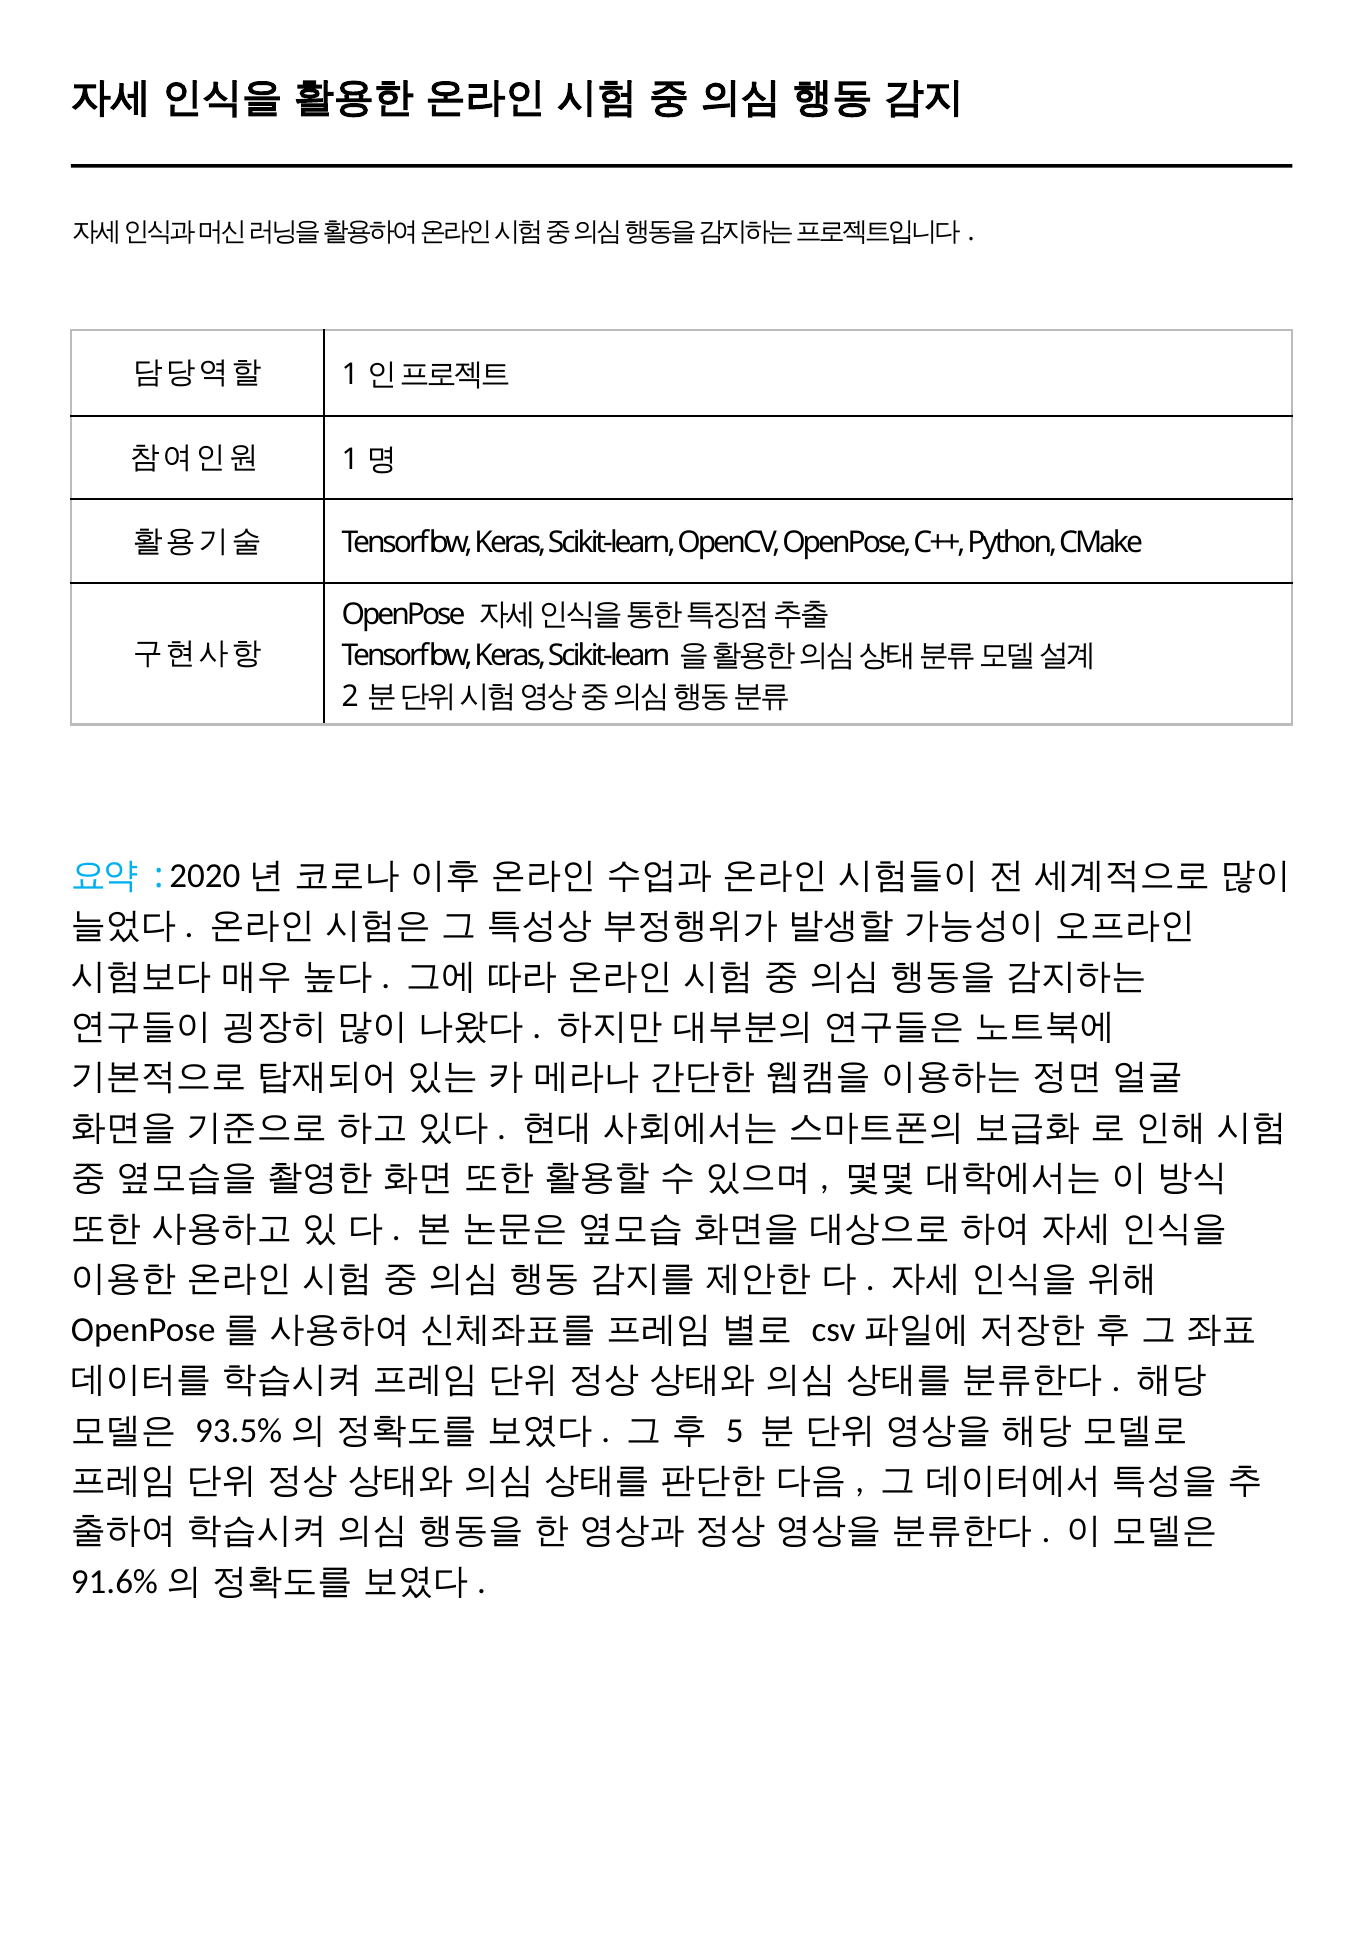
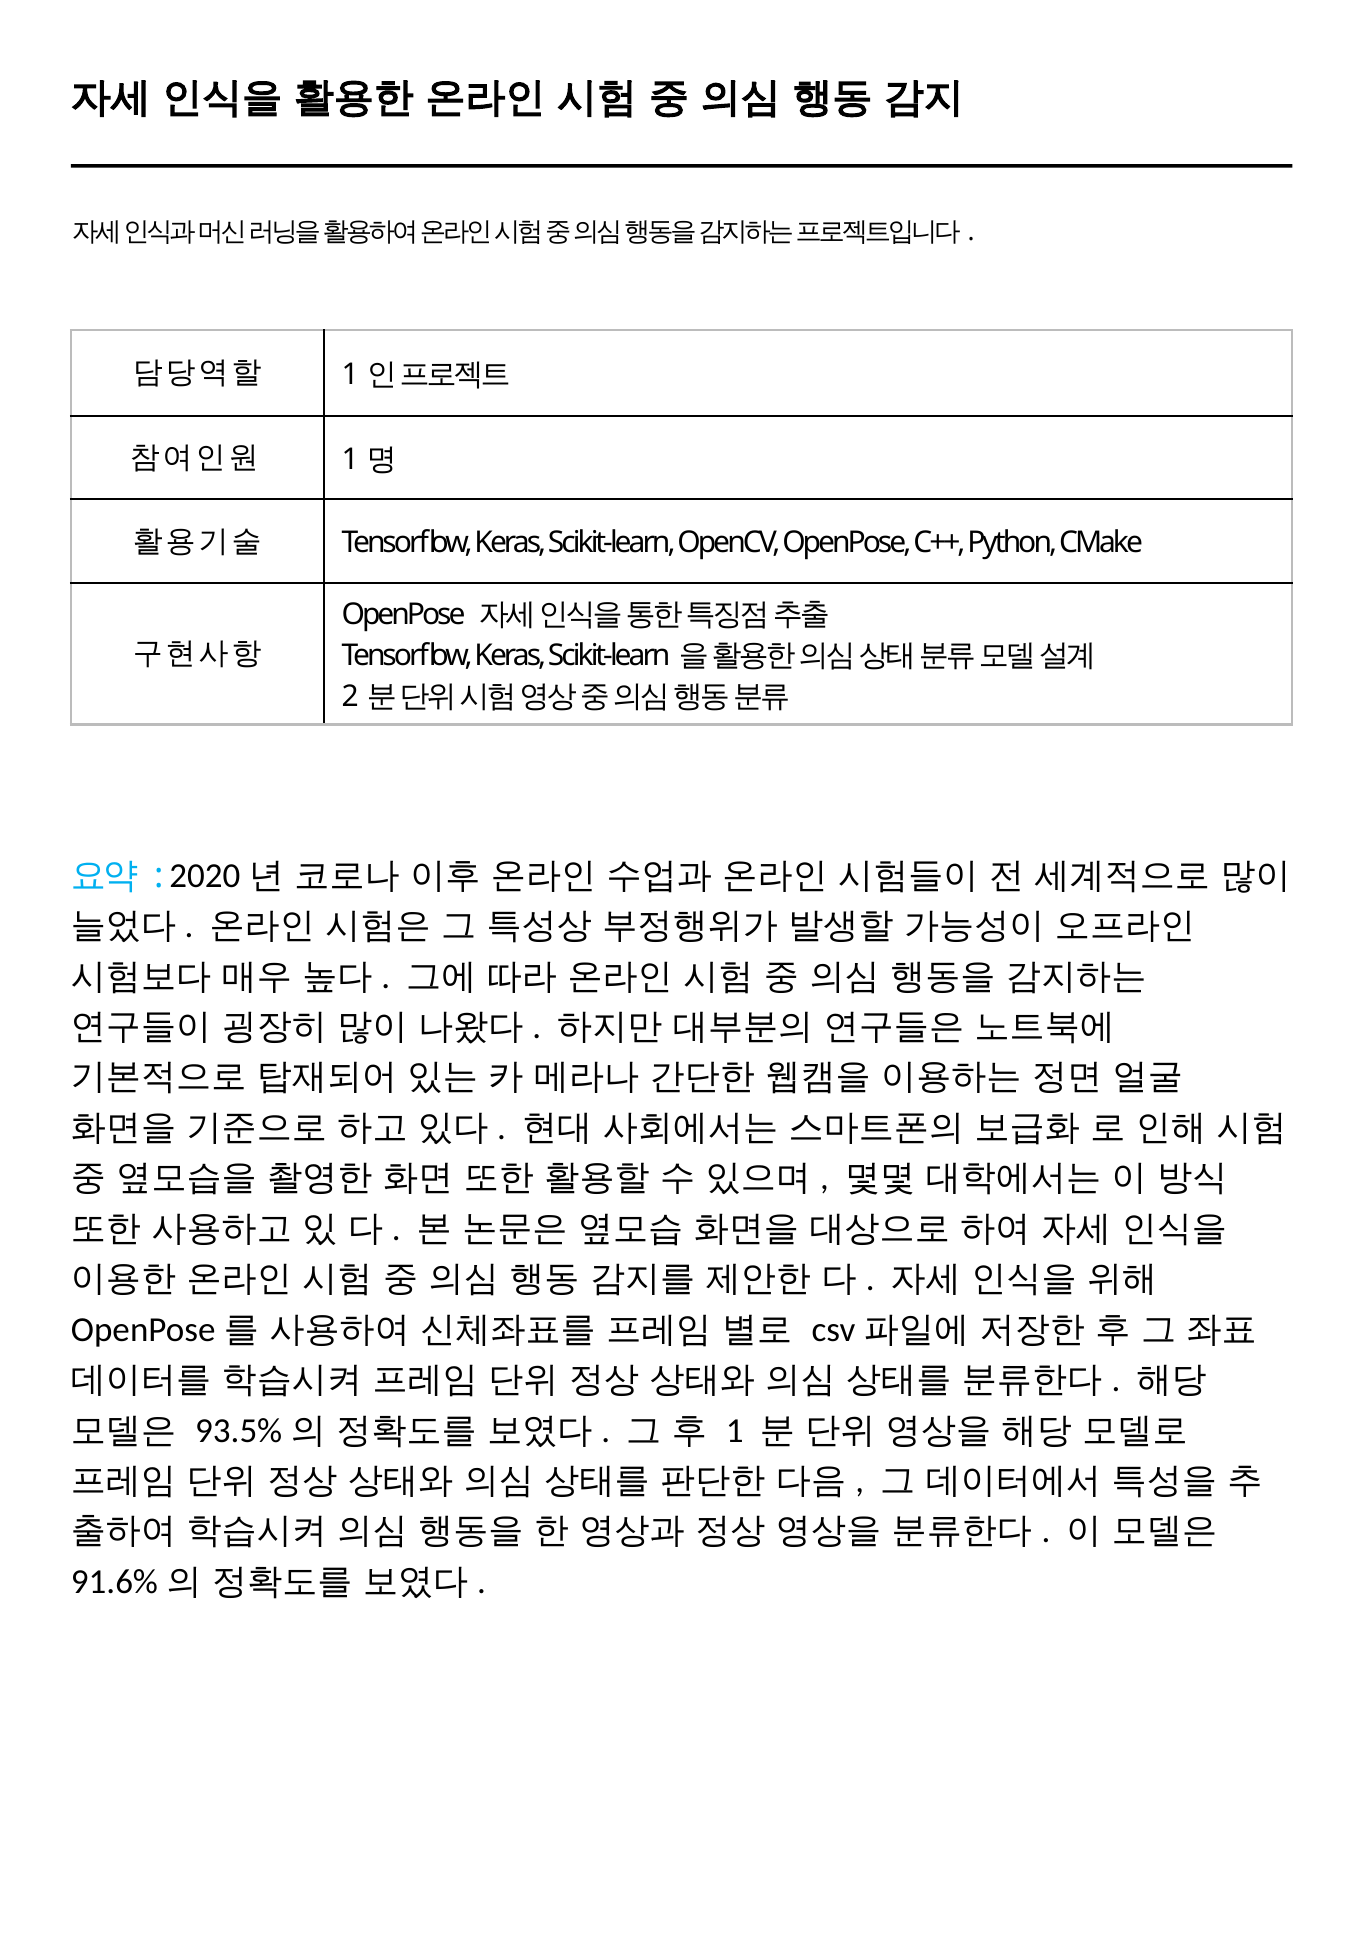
5: 5 -> 1 (735, 1430)
